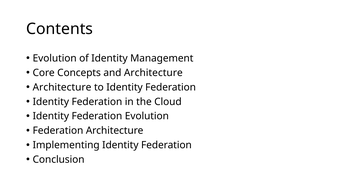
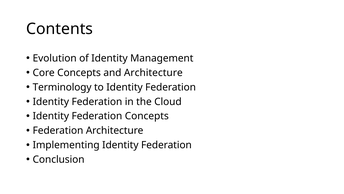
Architecture: Architecture -> Terminology (62, 87)
Federation Evolution: Evolution -> Concepts (147, 116)
